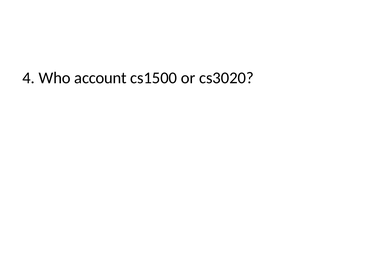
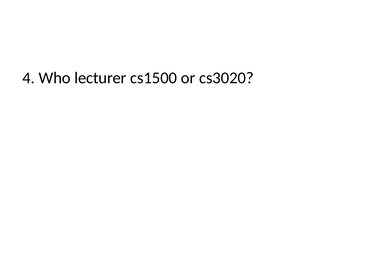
account: account -> lecturer (100, 78)
